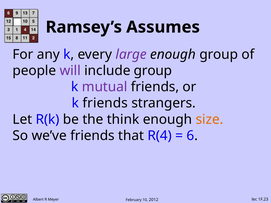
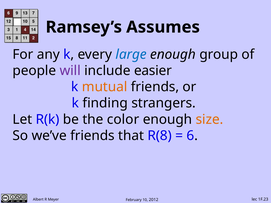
large colour: purple -> blue (131, 54)
include group: group -> easier (153, 71)
mutual colour: purple -> orange (105, 87)
k friends: friends -> finding (105, 103)
think: think -> color (123, 119)
R(4: R(4 -> R(8 (160, 136)
